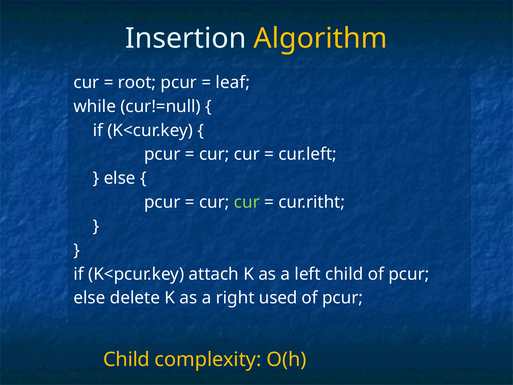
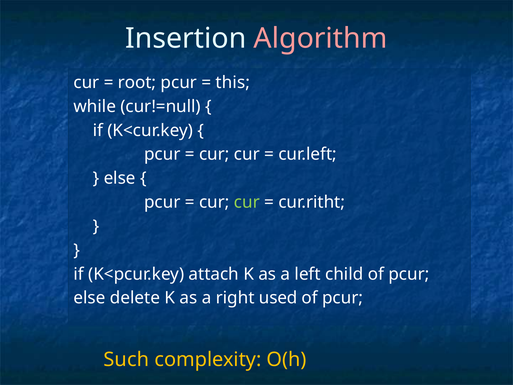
Algorithm colour: yellow -> pink (321, 38)
leaf: leaf -> this (233, 82)
Child: Child -> Such (126, 359)
